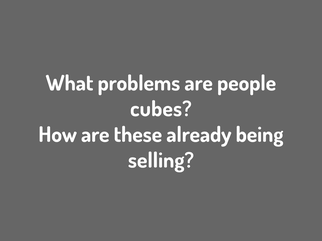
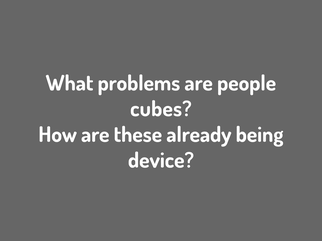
selling: selling -> device (161, 161)
